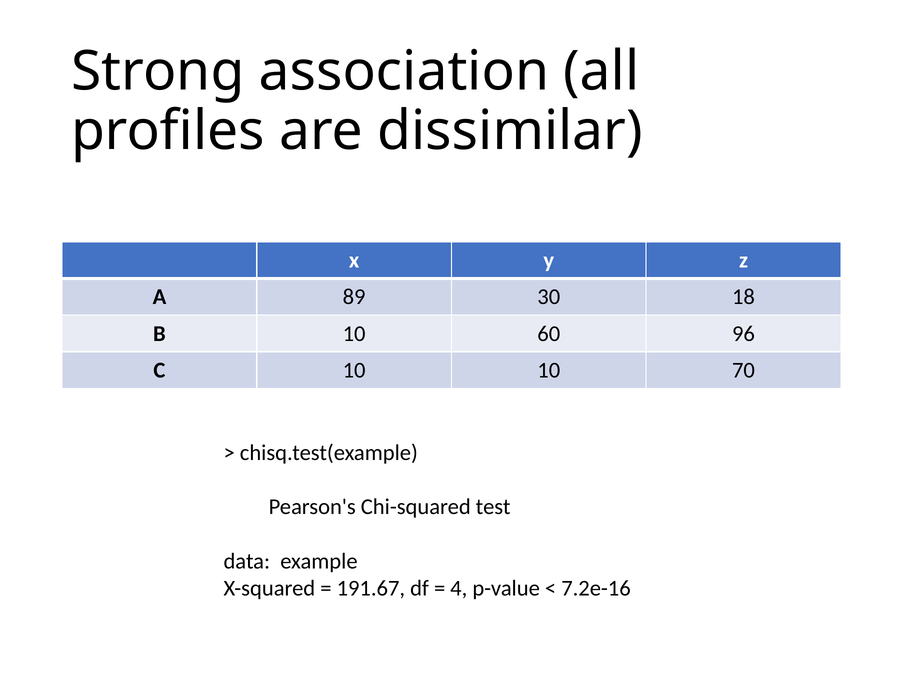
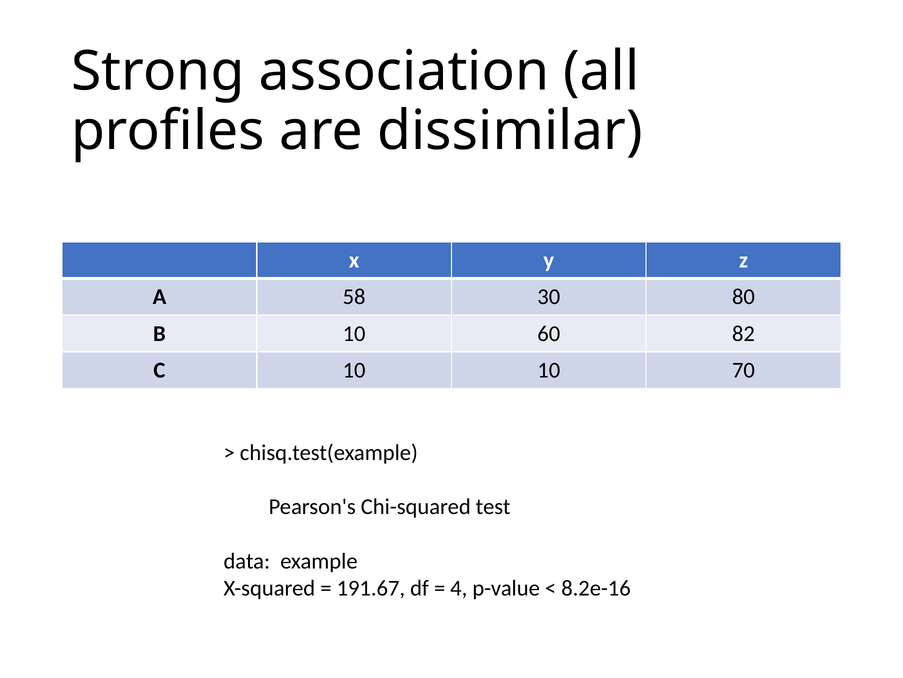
89: 89 -> 58 (354, 297)
18: 18 -> 80 (743, 297)
96: 96 -> 82 (743, 333)
7.2e-16: 7.2e-16 -> 8.2e-16 (596, 588)
